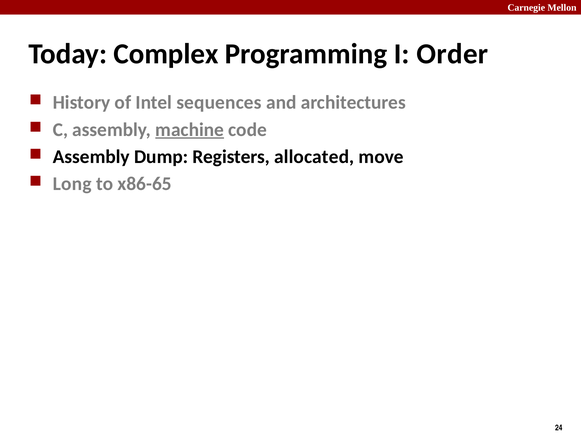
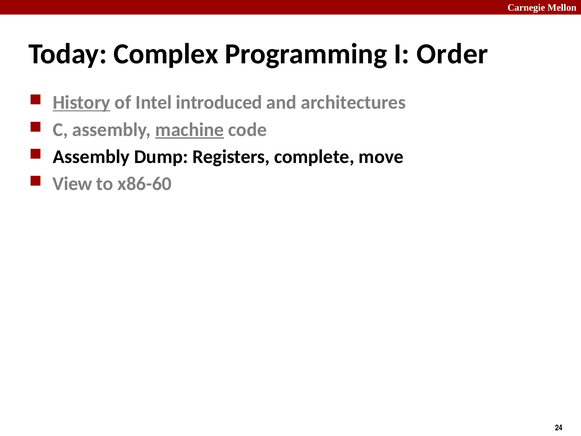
History underline: none -> present (82, 102)
sequences: sequences -> introduced (219, 102)
allocated: allocated -> complete (314, 157)
Long: Long -> View (72, 184)
x86-65: x86-65 -> x86-60 (145, 184)
